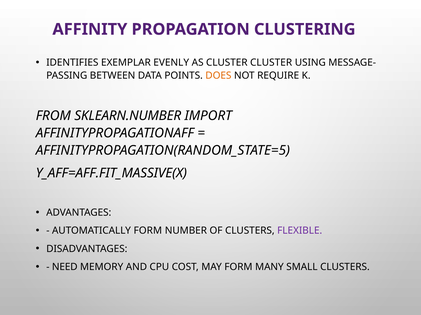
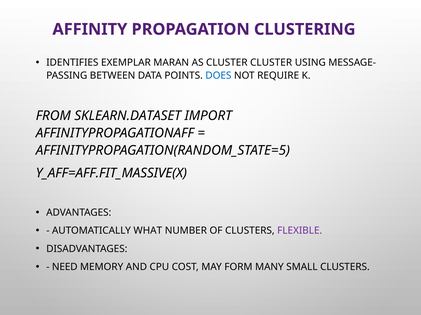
EVENLY: EVENLY -> MARAN (171, 63)
DOES colour: orange -> blue (218, 76)
SKLEARN.NUMBER: SKLEARN.NUMBER -> SKLEARN.DATASET (128, 116)
AUTOMATICALLY FORM: FORM -> WHAT (148, 231)
